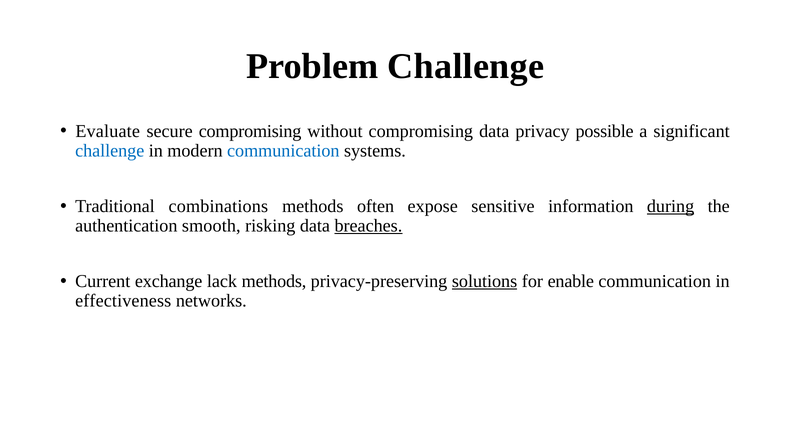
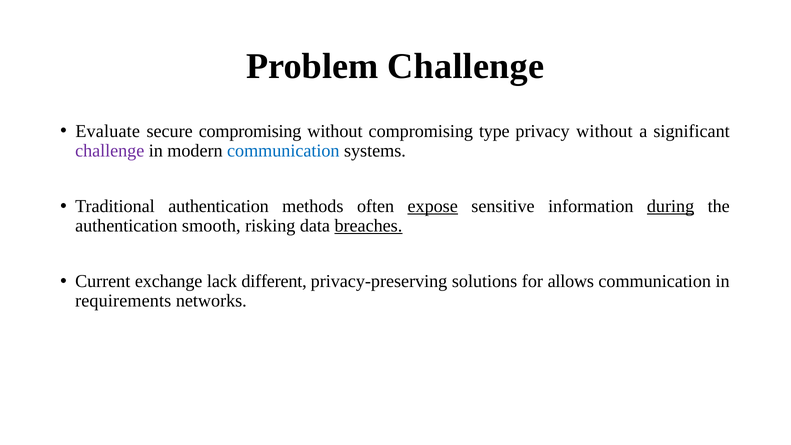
compromising data: data -> type (494, 131)
privacy possible: possible -> without (604, 131)
challenge colour: blue -> purple (110, 151)
Traditional combinations: combinations -> authentication (219, 206)
expose underline: none -> present (433, 206)
lack methods: methods -> different (274, 281)
solutions underline: present -> none (485, 281)
enable: enable -> allows (571, 281)
effectiveness: effectiveness -> requirements (123, 301)
